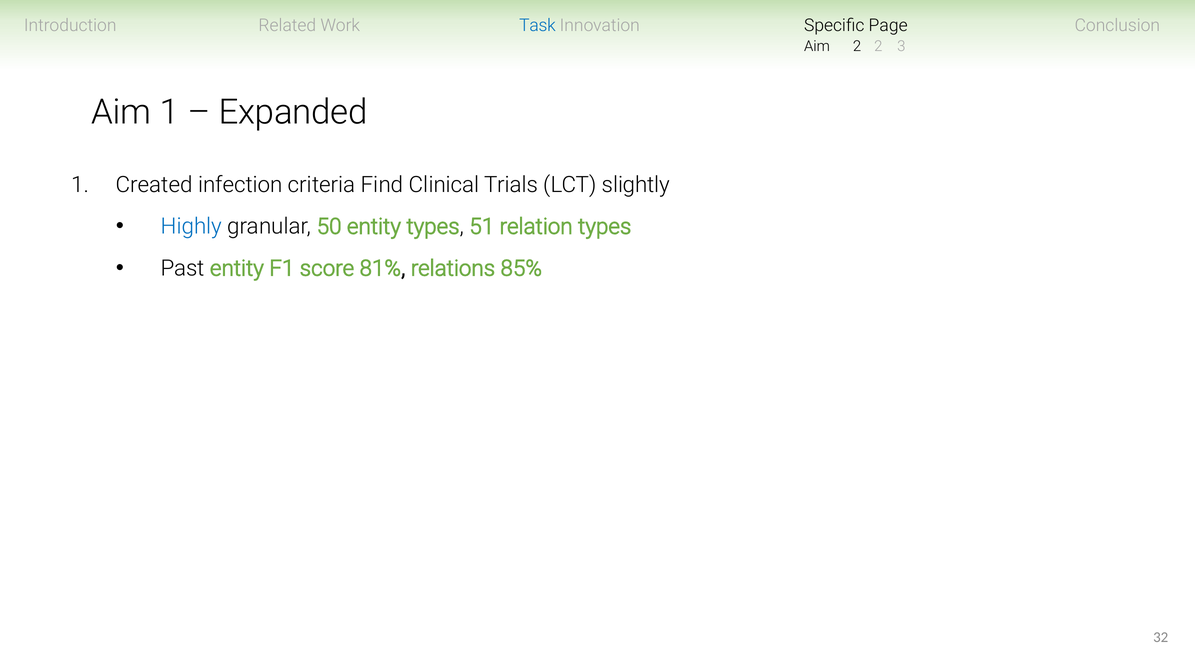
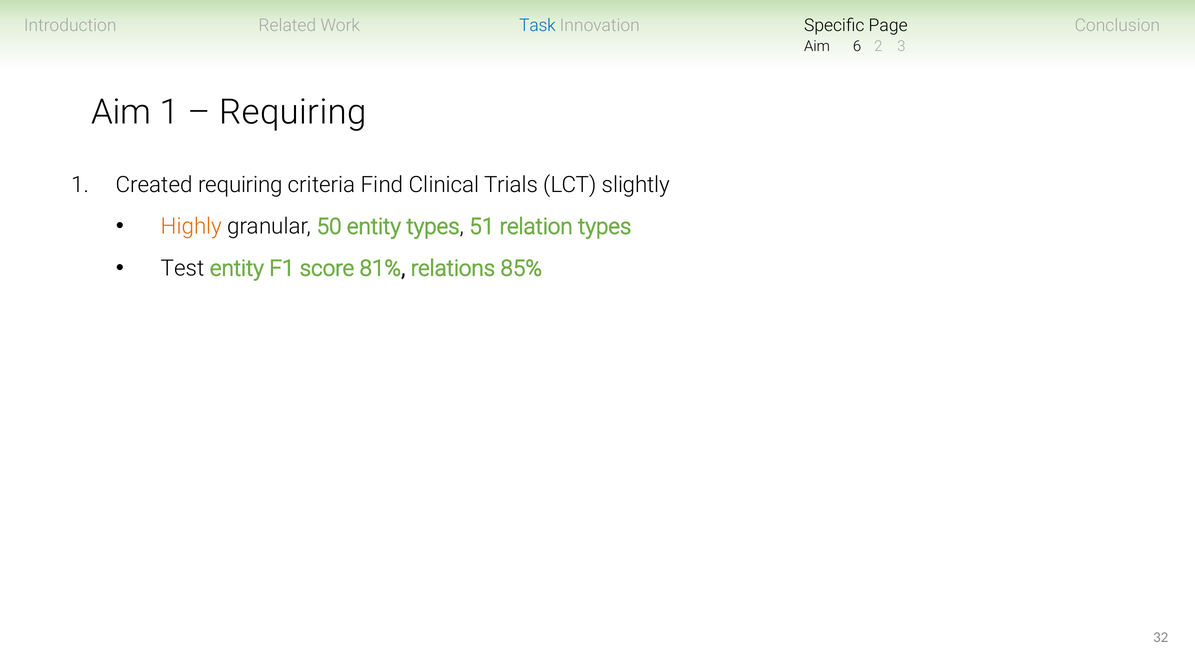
Aim 2: 2 -> 6 (857, 46)
Expanded: Expanded -> Requiring (293, 112)
Created infection: infection -> requiring (240, 185)
Highly colour: blue -> orange (191, 227)
Past: Past -> Test (183, 268)
